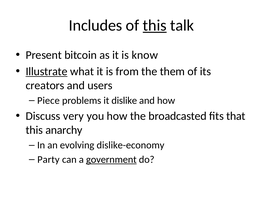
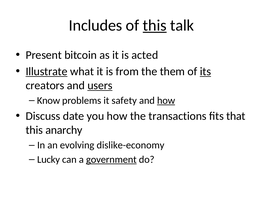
know: know -> acted (145, 55)
its underline: none -> present (205, 72)
users underline: none -> present (100, 86)
Piece: Piece -> Know (49, 101)
dislike: dislike -> safety (124, 101)
how underline: none -> present (166, 101)
very: very -> date (74, 116)
broadcasted: broadcasted -> transactions (178, 116)
Party: Party -> Lucky (49, 160)
